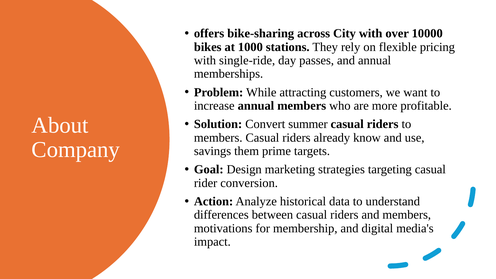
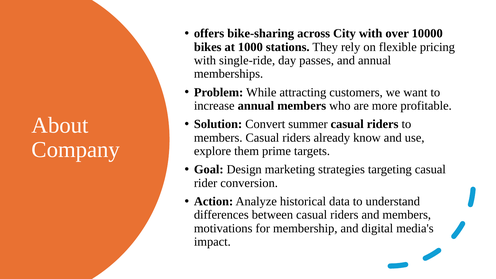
savings: savings -> explore (213, 151)
